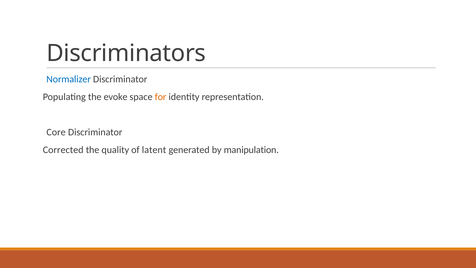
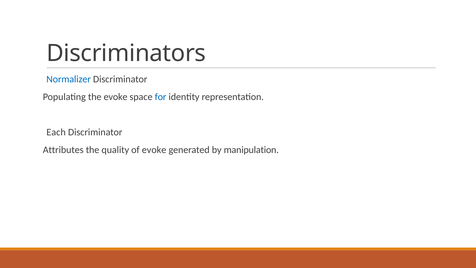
for colour: orange -> blue (161, 97)
Core: Core -> Each (56, 132)
Corrected: Corrected -> Attributes (63, 150)
of latent: latent -> evoke (154, 150)
